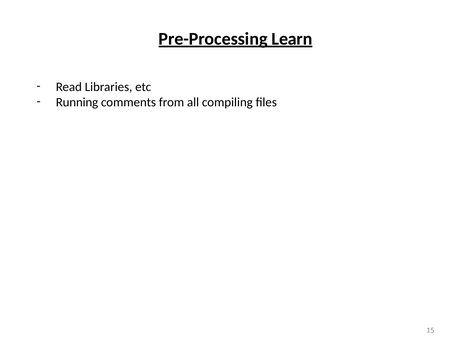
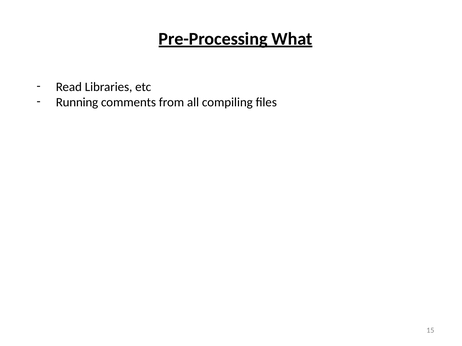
Learn: Learn -> What (292, 39)
